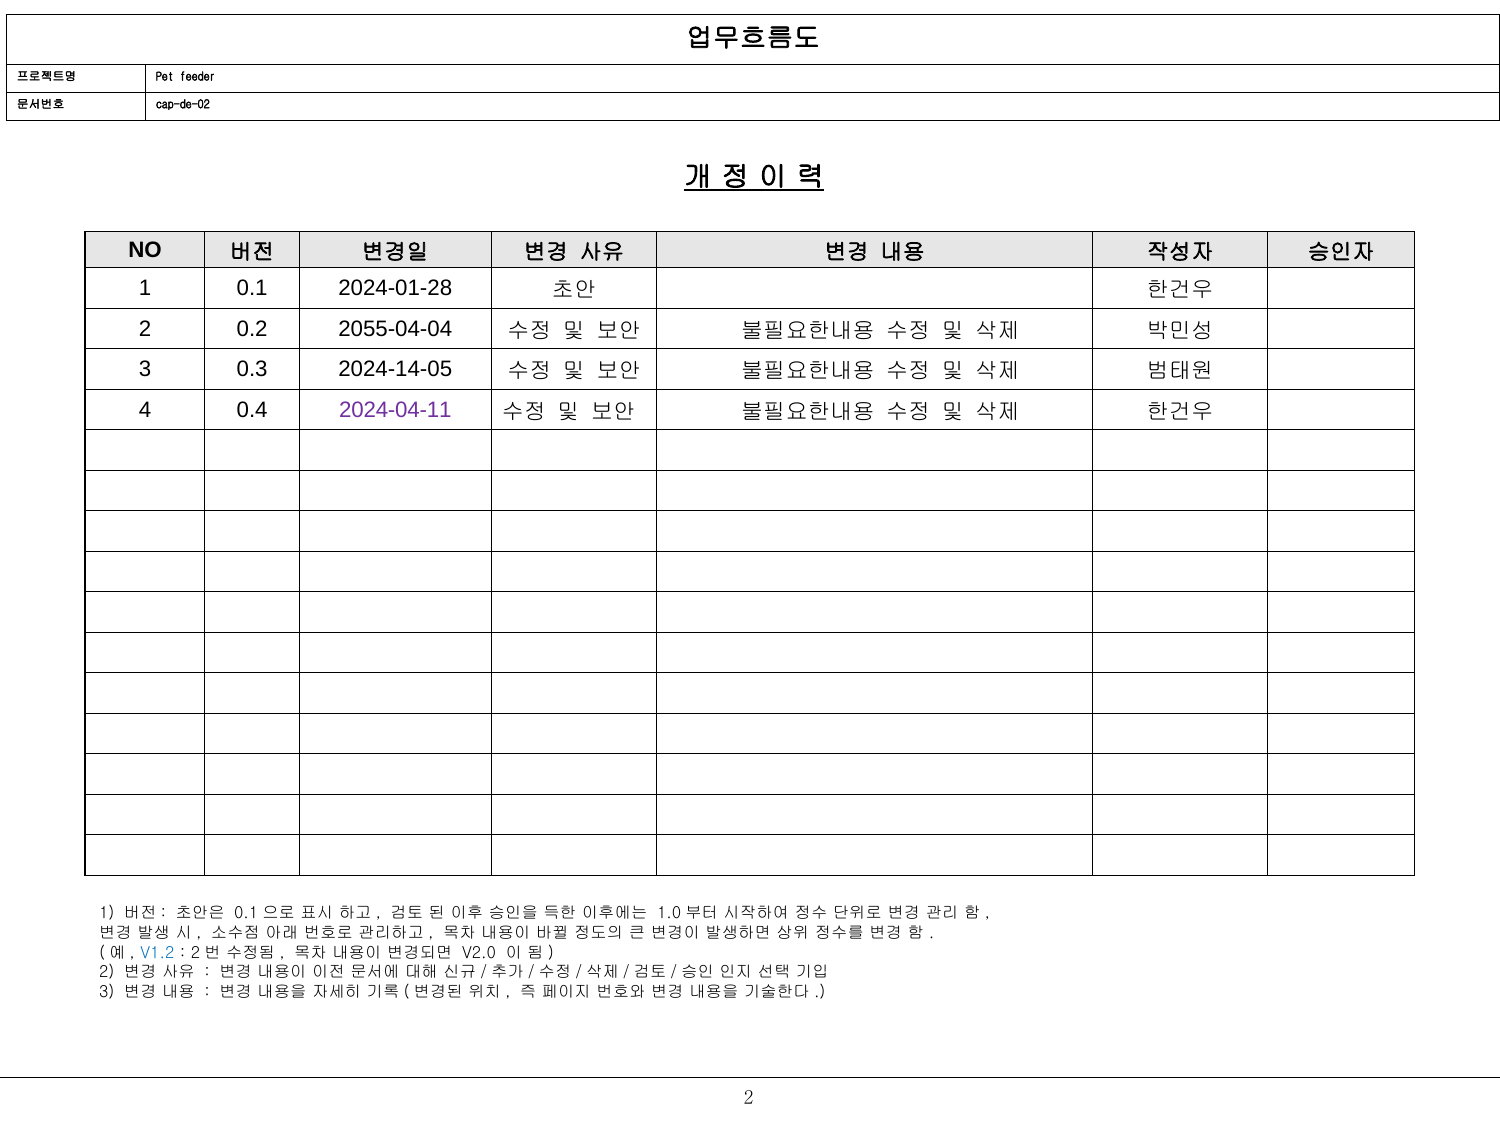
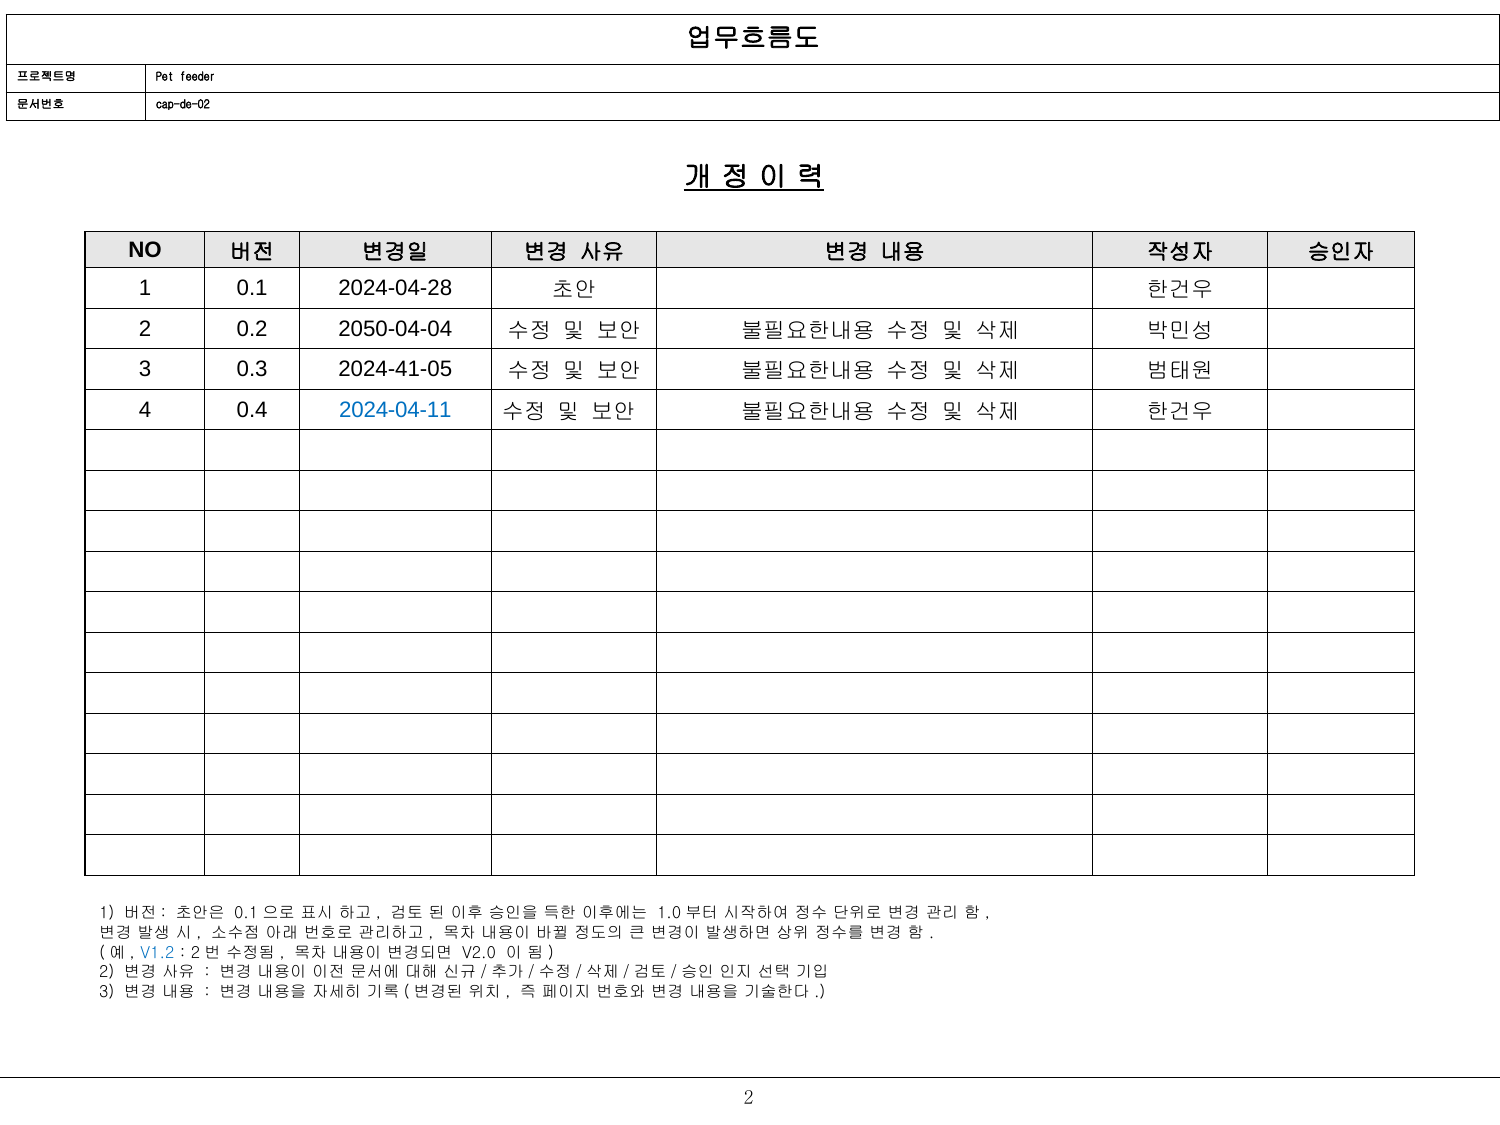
2024-01-28: 2024-01-28 -> 2024-04-28 (395, 288)
2055-04-04: 2055-04-04 -> 2050-04-04 (395, 329)
2024-14-05: 2024-14-05 -> 2024-41-05 (395, 369)
2024-04-11 colour: purple -> blue (395, 410)
